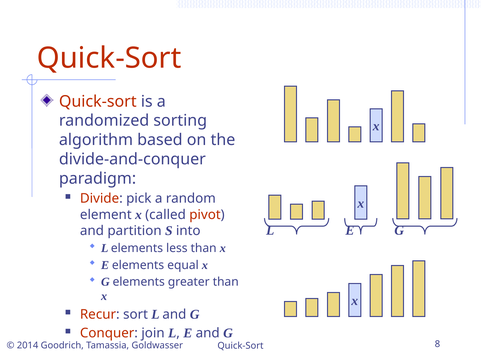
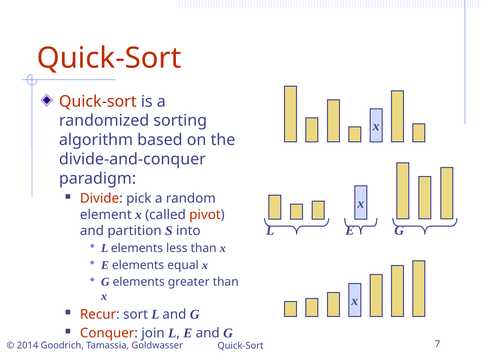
8: 8 -> 7 (438, 344)
